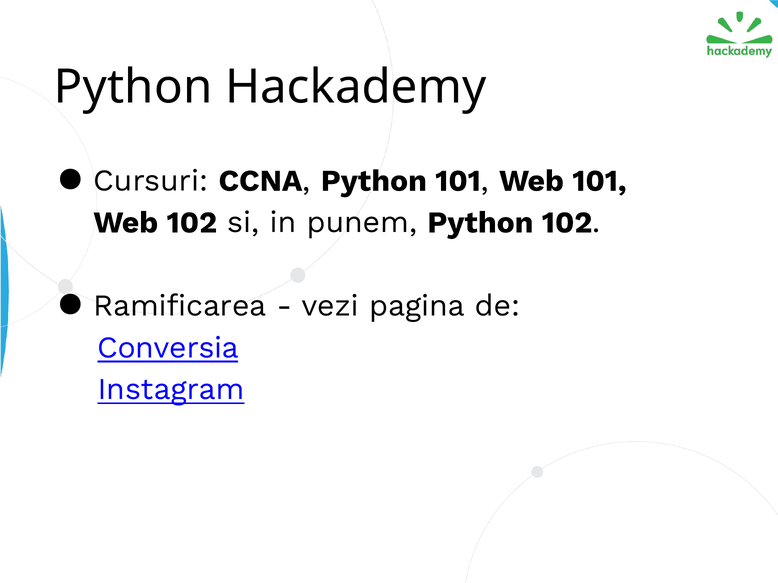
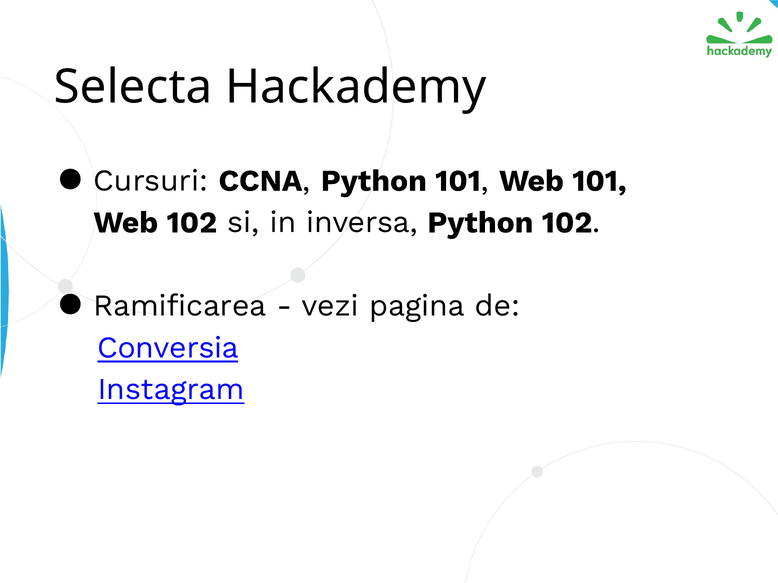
Python: Python -> Selecta (133, 87)
punem: punem -> inversa (362, 223)
